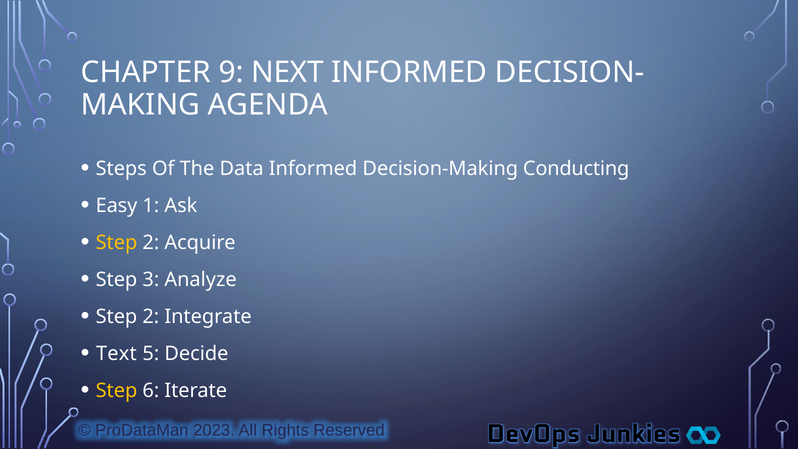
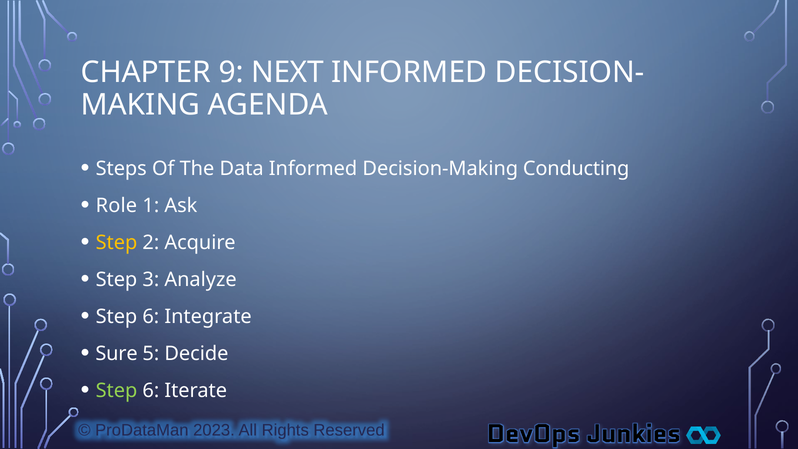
Easy: Easy -> Role (116, 205)
2: 2 -> 6 (151, 317)
Text: Text -> Sure (117, 354)
Step colour: yellow -> light green (116, 391)
